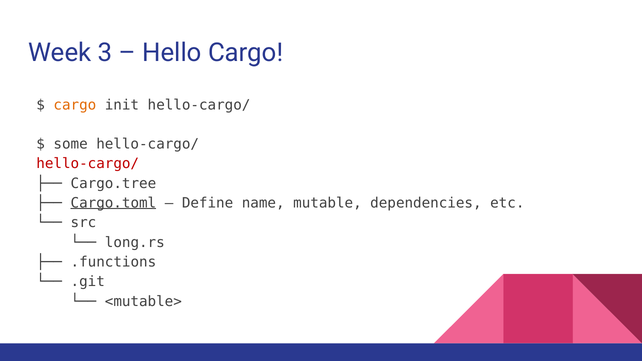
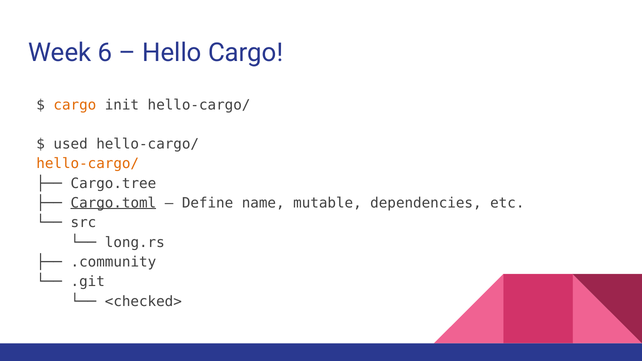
3: 3 -> 6 (105, 53)
some: some -> used (71, 144)
hello-cargo/ colour: red -> orange (88, 164)
.functions: .functions -> .community (113, 262)
<mutable>: <mutable> -> <checked> (143, 302)
